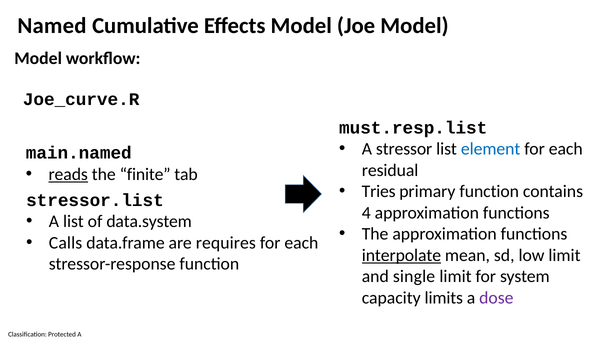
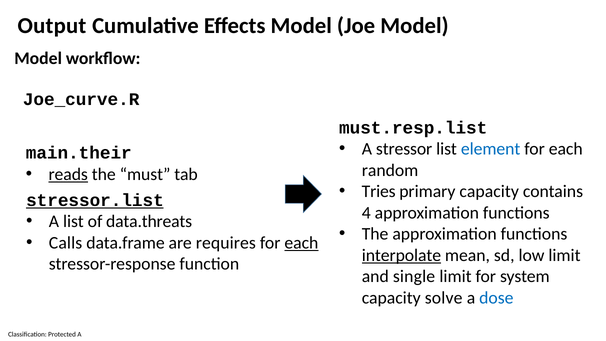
Named: Named -> Output (52, 25)
main.named: main.named -> main.their (79, 153)
residual: residual -> random (390, 170)
finite: finite -> must (145, 174)
primary function: function -> capacity (489, 191)
stressor.list underline: none -> present (95, 200)
data.system: data.system -> data.threats (149, 222)
each underline: none -> present (301, 243)
limits: limits -> solve (444, 298)
dose colour: purple -> blue (496, 298)
